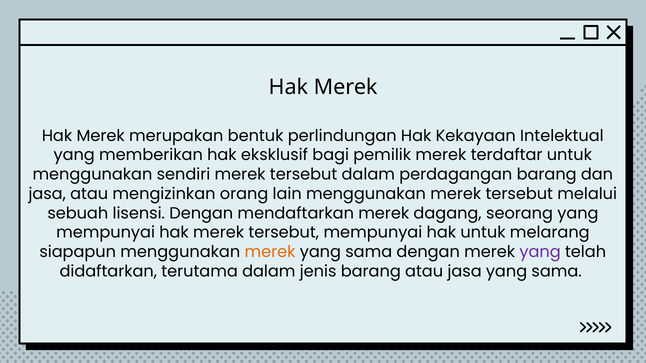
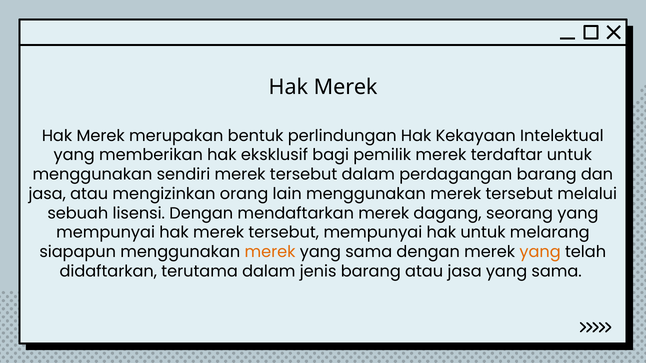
yang colour: purple -> orange (540, 252)
